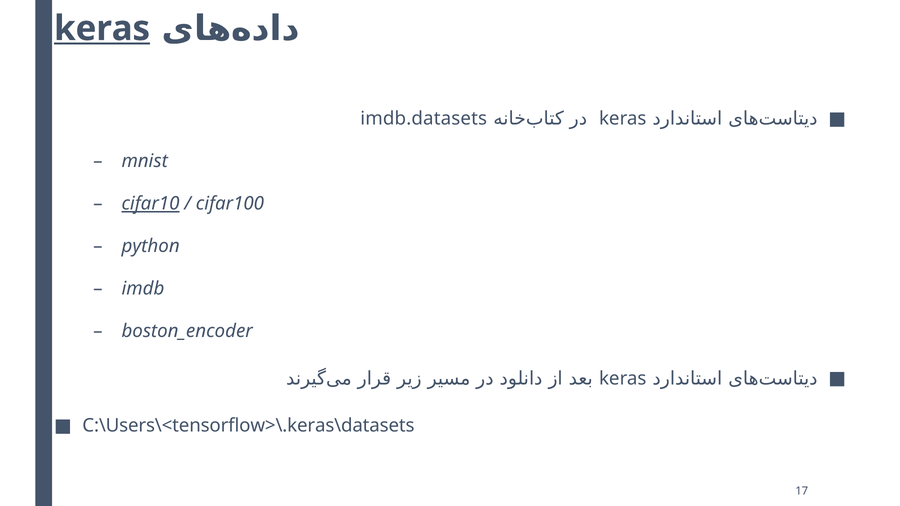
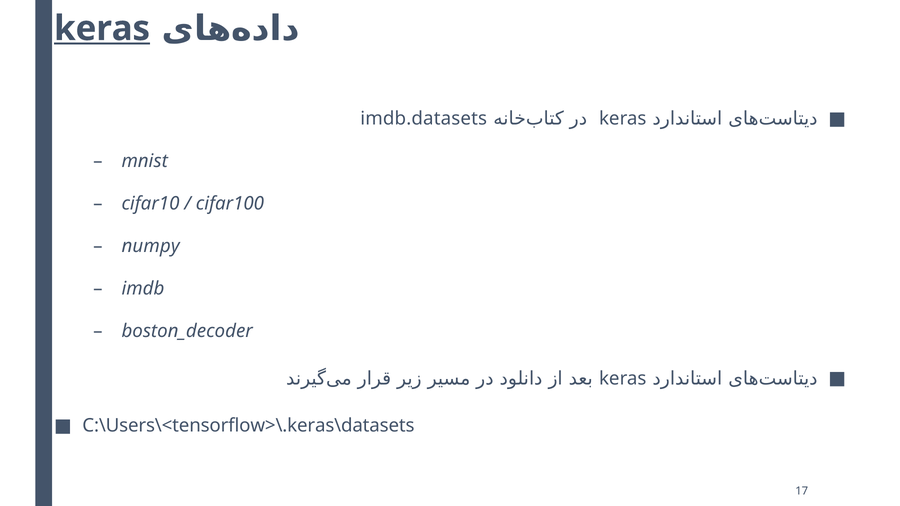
cifar10 underline: present -> none (150, 204)
python: python -> numpy (151, 246)
boston_encoder: boston_encoder -> boston_decoder (187, 331)
